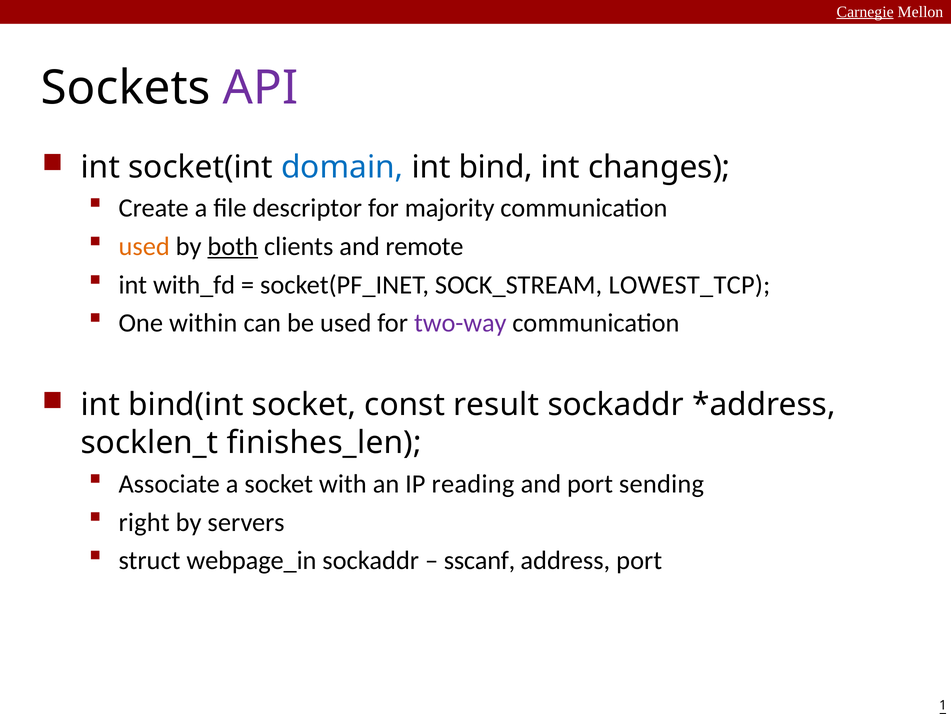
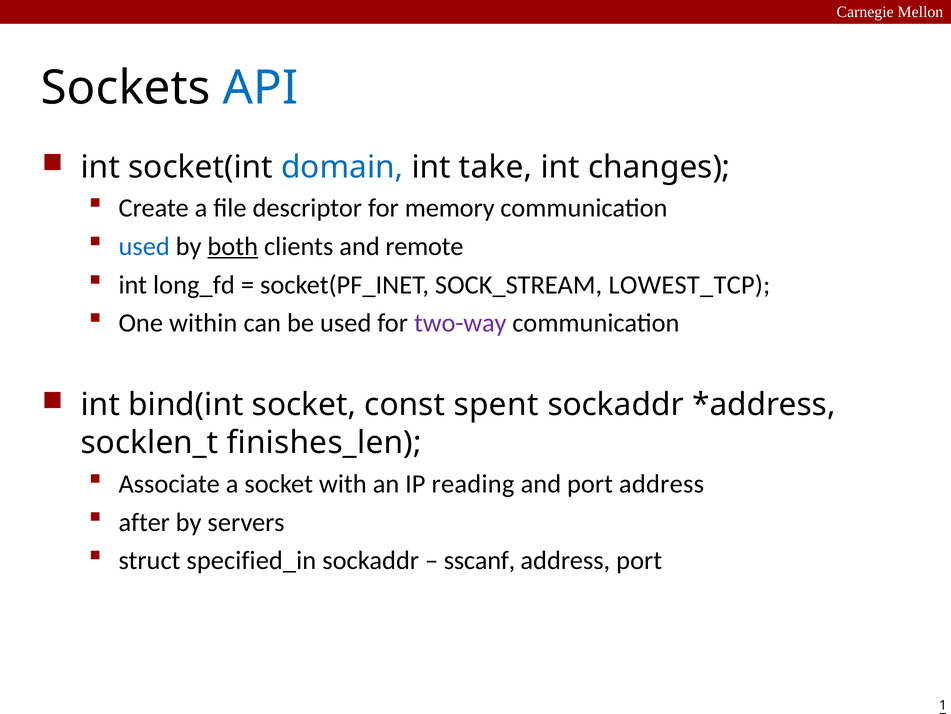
Carnegie underline: present -> none (865, 12)
API colour: purple -> blue (261, 88)
bind: bind -> take (496, 167)
majority: majority -> memory (450, 208)
used colour: orange -> blue (144, 246)
with_fd: with_fd -> long_fd (194, 285)
result: result -> spent (496, 404)
port sending: sending -> address (661, 484)
right: right -> after (144, 522)
webpage_in: webpage_in -> specified_in (251, 560)
